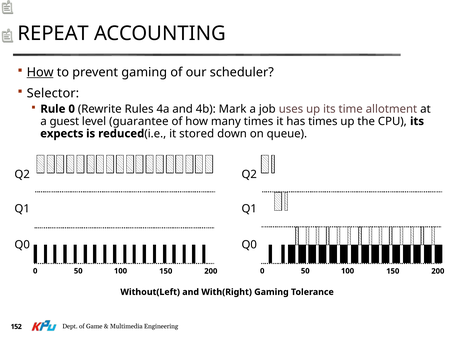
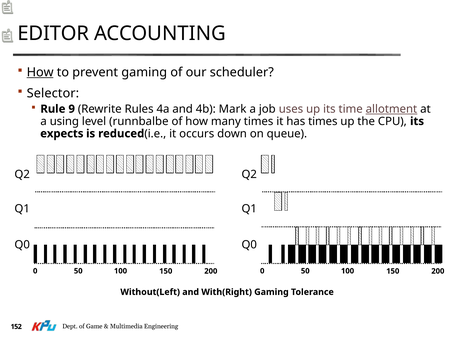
REPEAT: REPEAT -> EDITOR (53, 33)
Rule 0: 0 -> 9 (72, 109)
allotment underline: none -> present (391, 109)
guest: guest -> using (64, 121)
guarantee: guarantee -> runnbalbe (139, 121)
stored: stored -> occurs (197, 134)
